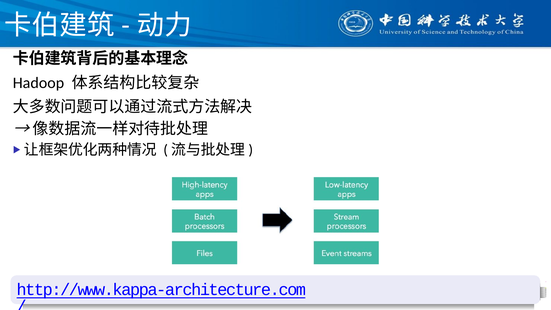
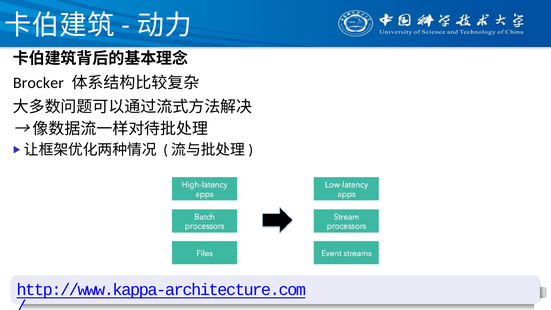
Hadoop: Hadoop -> Brocker (38, 83)
